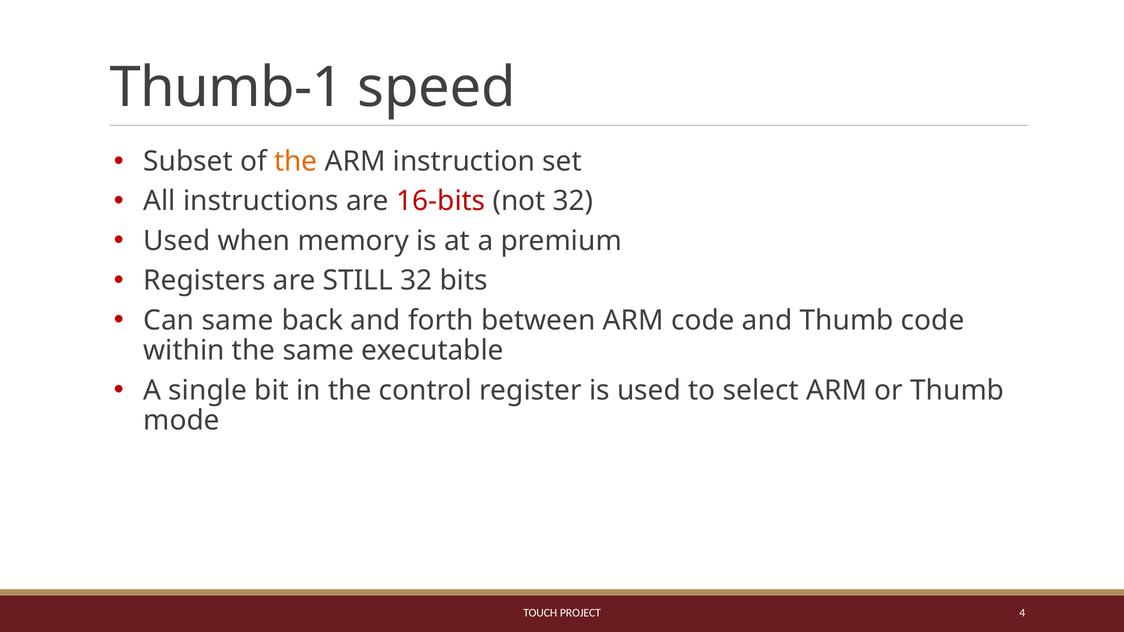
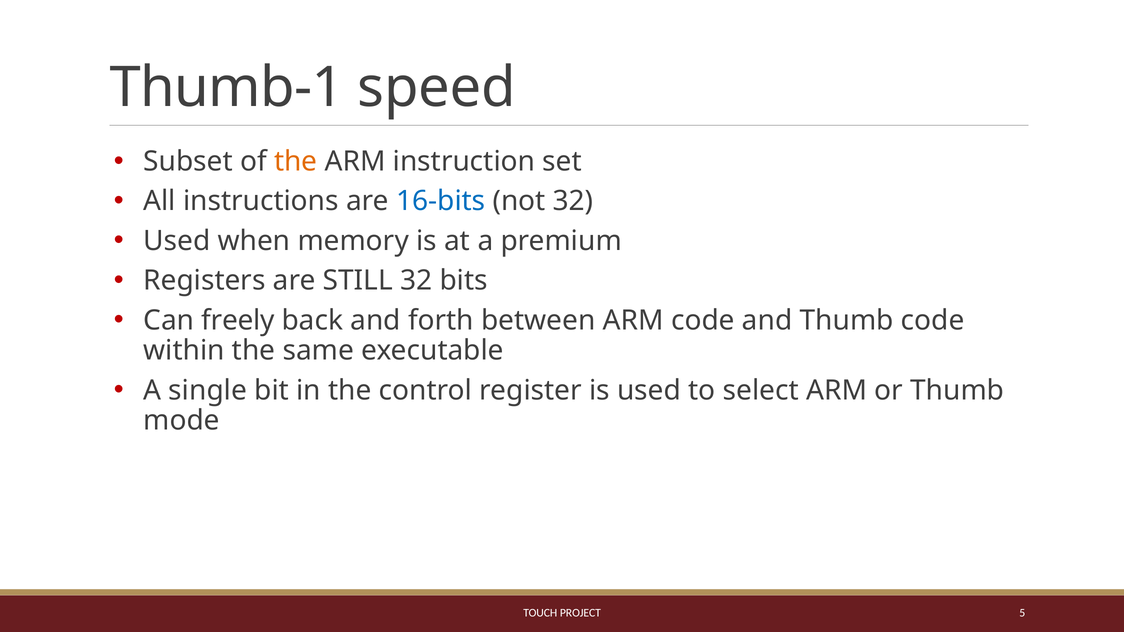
16-bits colour: red -> blue (441, 201)
Can same: same -> freely (238, 320)
4: 4 -> 5 (1022, 613)
